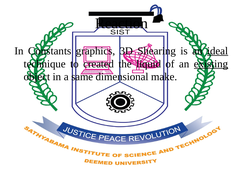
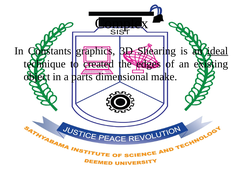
Reaction: Reaction -> Complex (122, 24)
liquid: liquid -> edges (149, 64)
existing underline: present -> none (211, 64)
same: same -> parts (82, 77)
